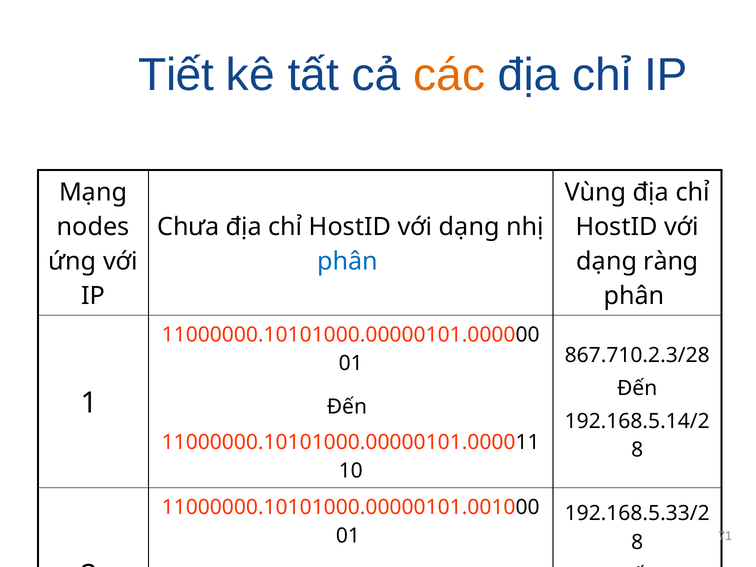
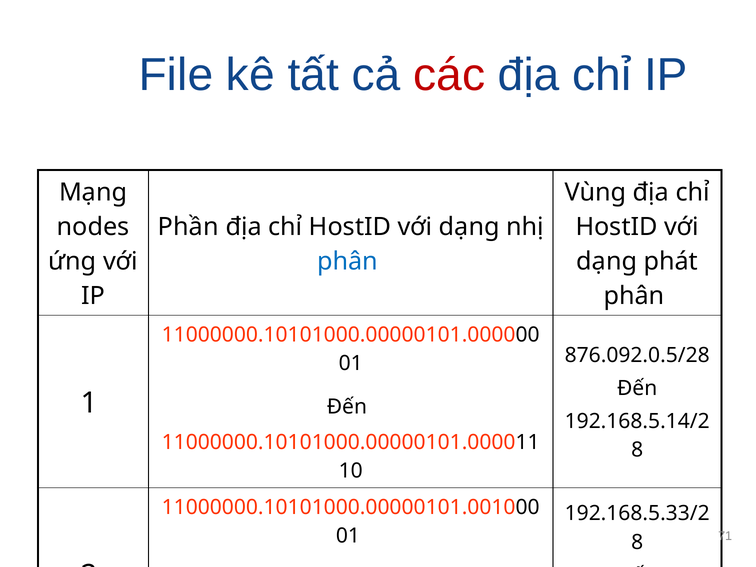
Tiết: Tiết -> File (176, 75)
các colour: orange -> red (449, 75)
Chưa: Chưa -> Phần (188, 227)
ràng: ràng -> phát (671, 261)
867.710.2.3/28: 867.710.2.3/28 -> 876.092.0.5/28 (637, 355)
